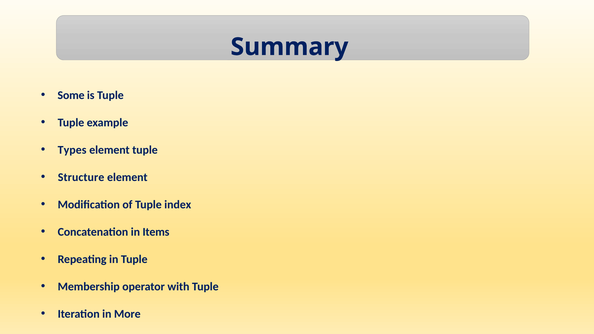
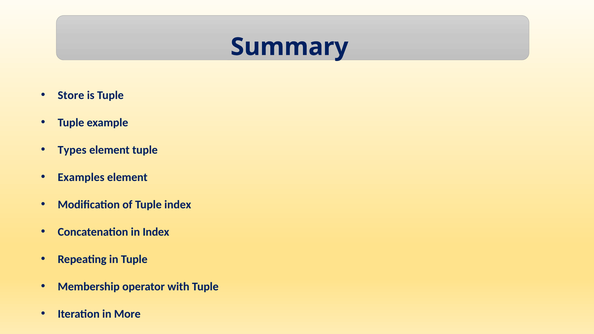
Some: Some -> Store (71, 95)
Structure: Structure -> Examples (81, 177)
in Items: Items -> Index (156, 232)
